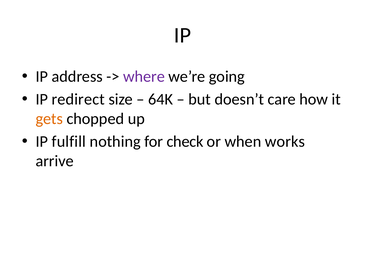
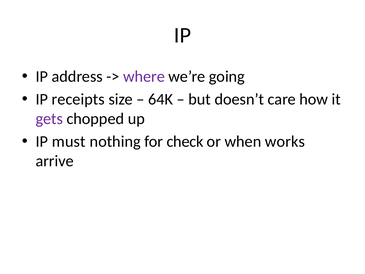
redirect: redirect -> receipts (78, 99)
gets colour: orange -> purple (49, 119)
fulfill: fulfill -> must (69, 141)
